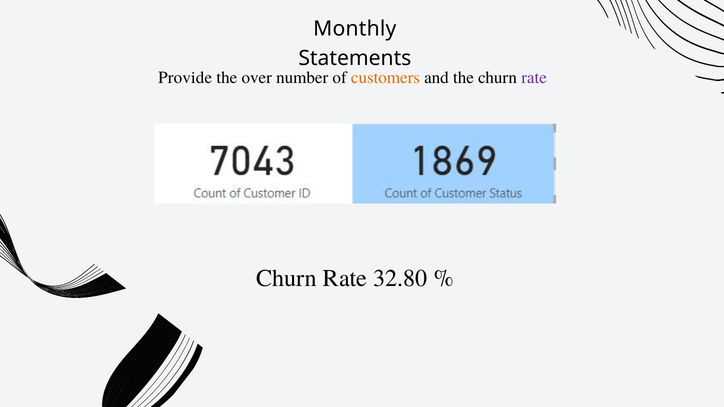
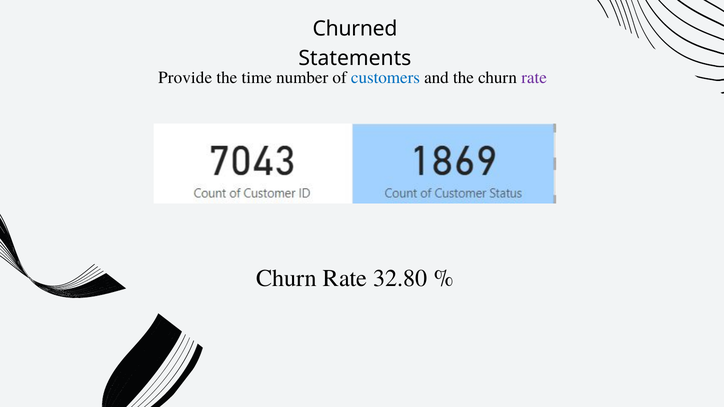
Monthly: Monthly -> Churned (355, 29)
over: over -> time (257, 78)
customers colour: orange -> blue (385, 78)
